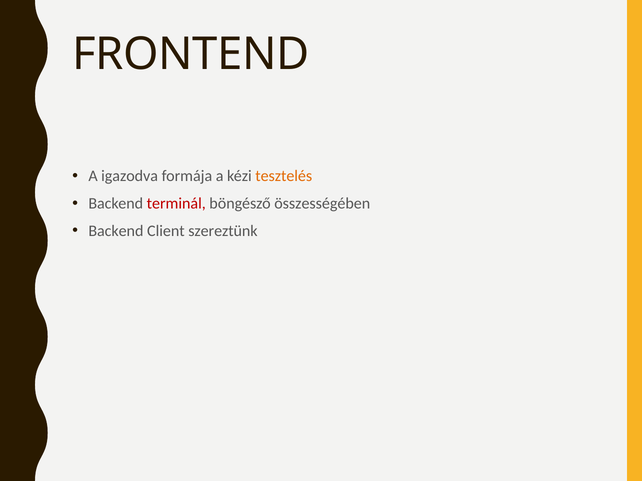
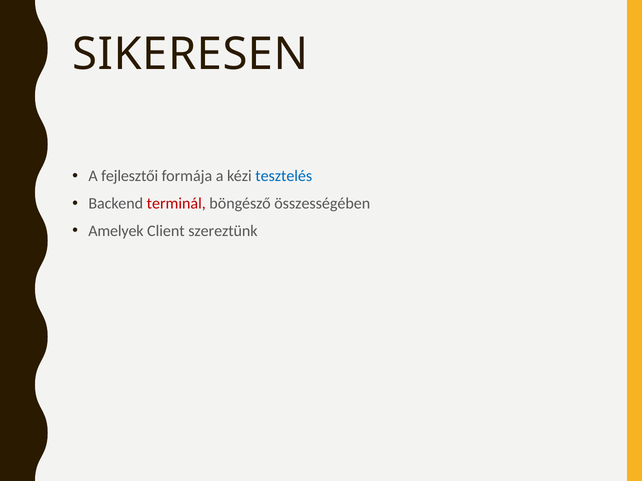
FRONTEND: FRONTEND -> SIKERESEN (190, 54)
igazodva: igazodva -> fejlesztői (130, 176)
tesztelés colour: orange -> blue (284, 176)
Backend: Backend -> Amelyek (116, 231)
